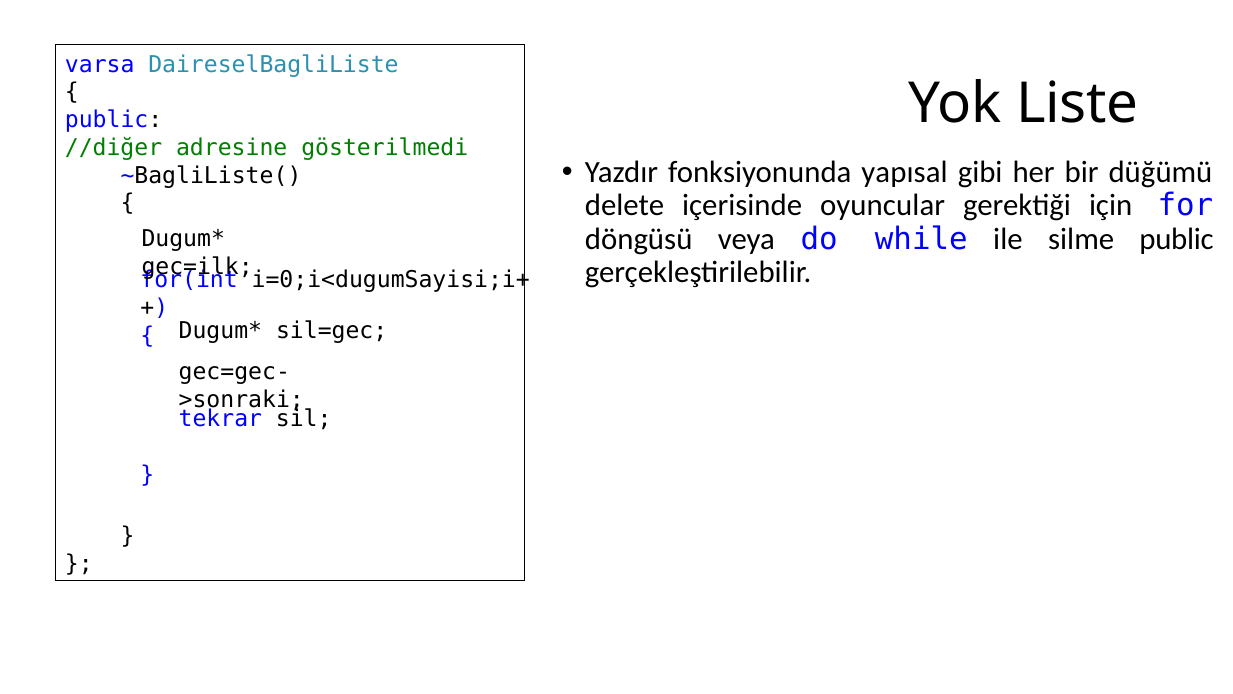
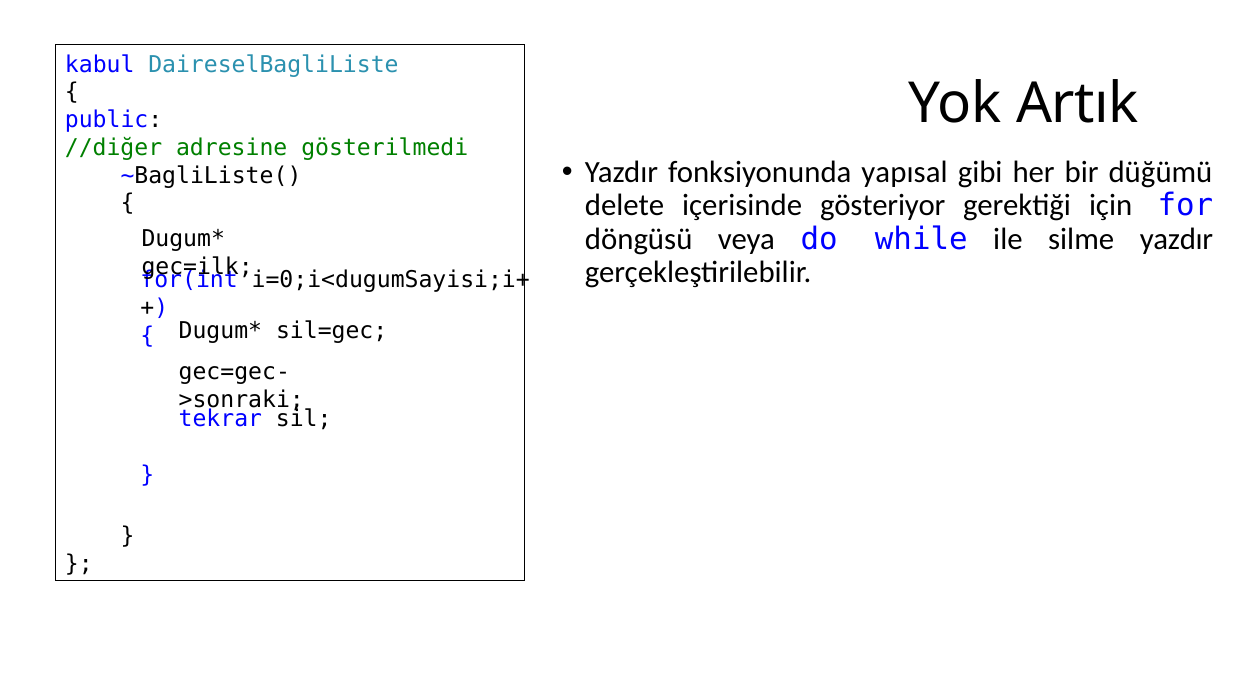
varsa: varsa -> kabul (100, 64)
Liste: Liste -> Artık (1078, 104)
oyuncular: oyuncular -> gösteriyor (883, 206)
silme public: public -> yazdır (1177, 239)
